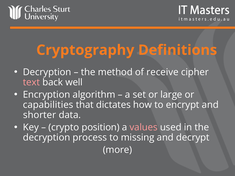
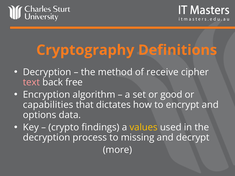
well: well -> free (74, 82)
large: large -> good (171, 95)
shorter: shorter -> options (40, 115)
position: position -> findings (101, 127)
values colour: pink -> yellow (144, 127)
